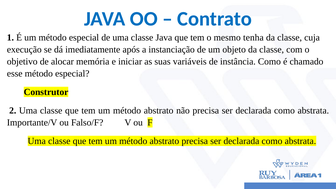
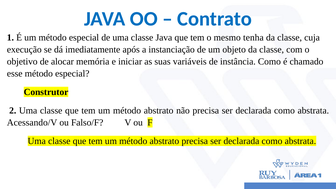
Importante/V: Importante/V -> Acessando/V (32, 122)
